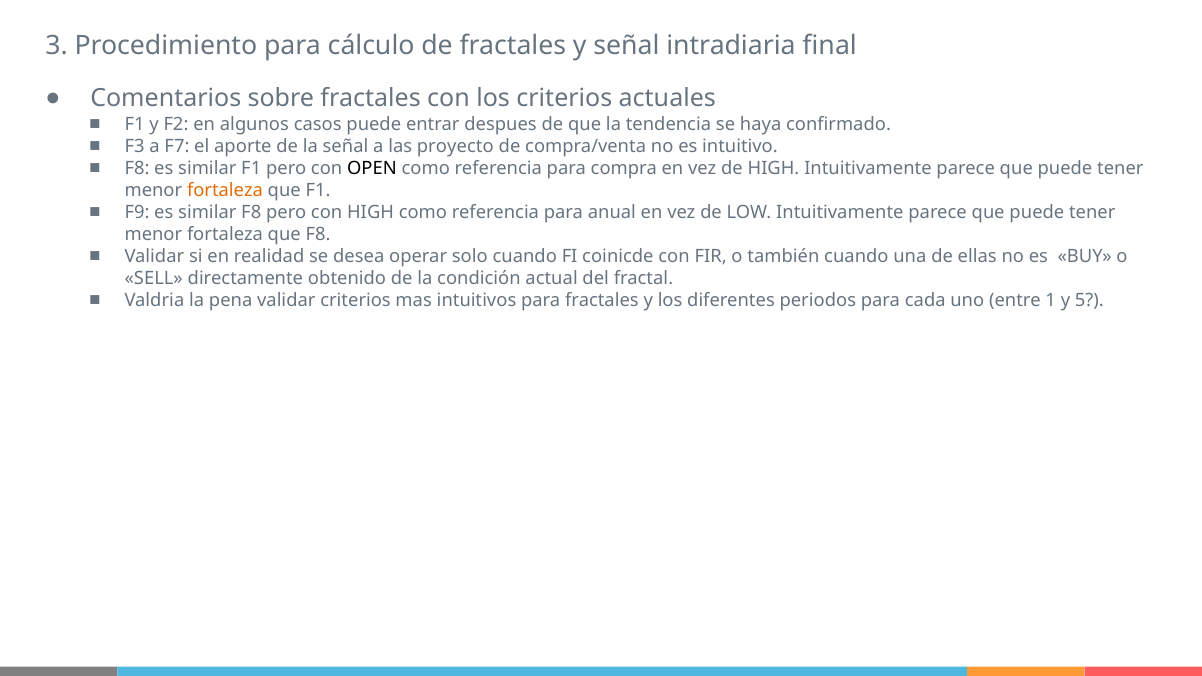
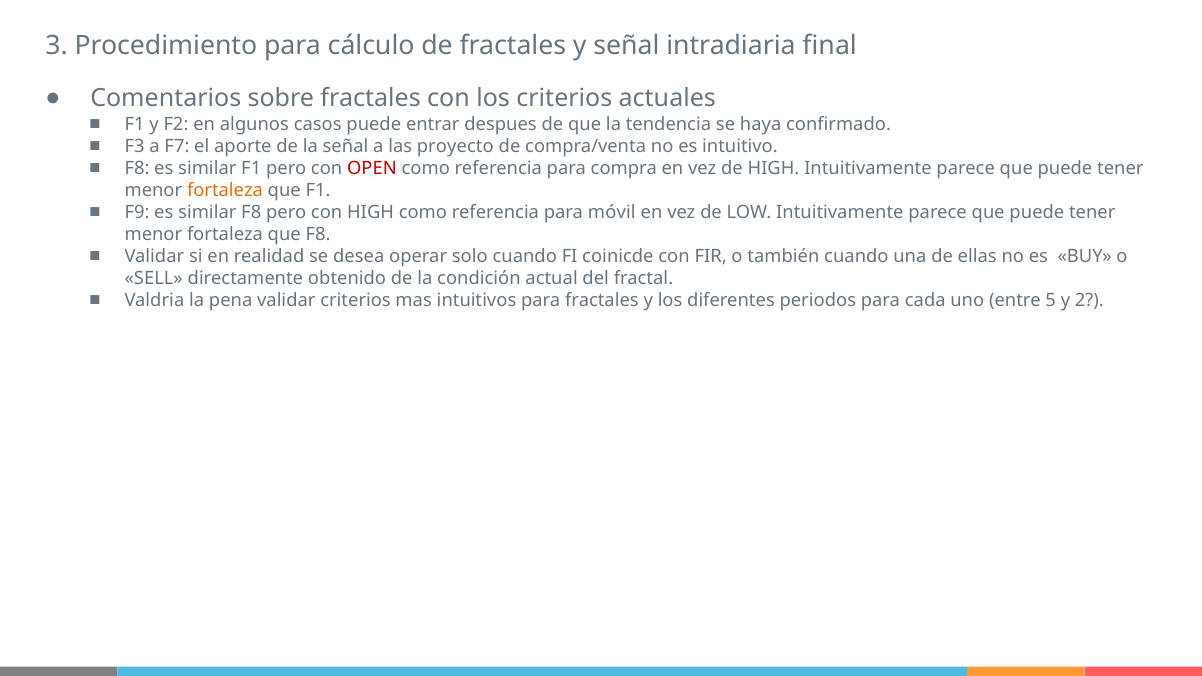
OPEN colour: black -> red (372, 168)
anual: anual -> móvil (612, 212)
1: 1 -> 5 (1051, 301)
5: 5 -> 2 (1089, 301)
